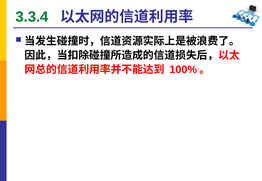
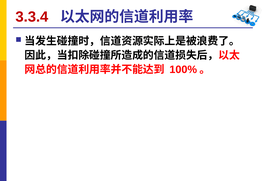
3.3.4 colour: green -> red (32, 17)
